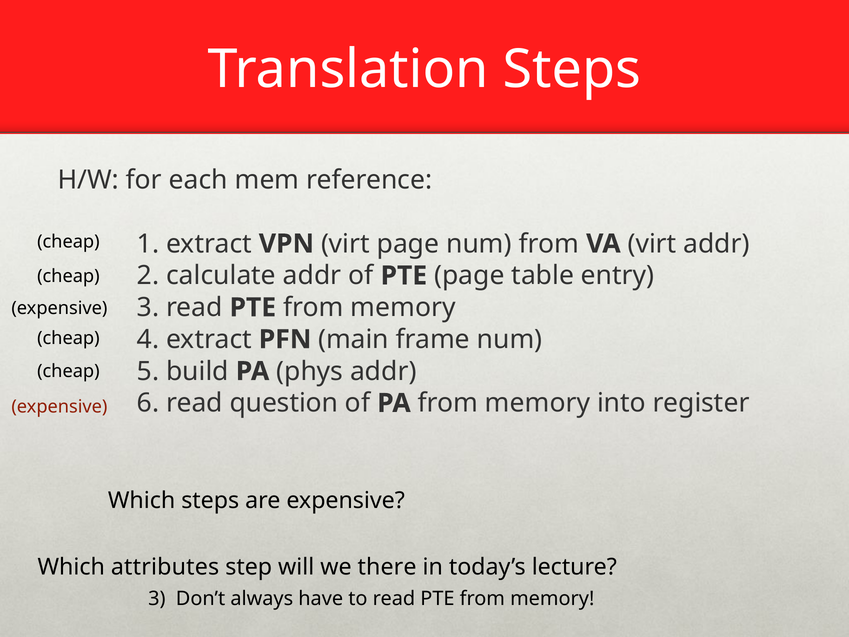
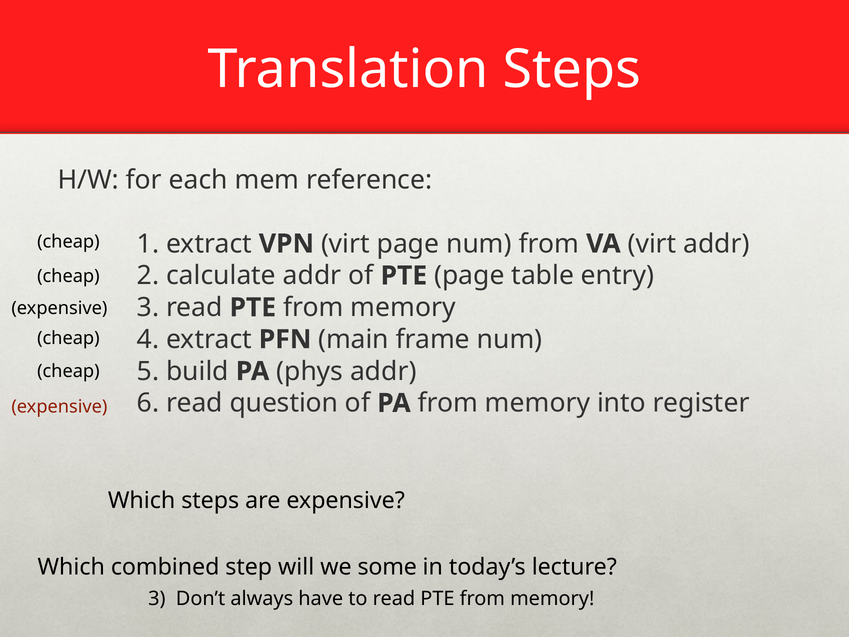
attributes: attributes -> combined (165, 567)
there: there -> some (387, 567)
